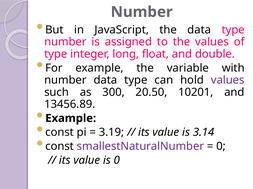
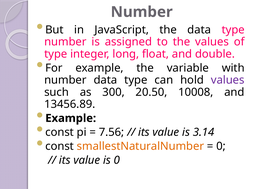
10201: 10201 -> 10008 (196, 93)
3.19: 3.19 -> 7.56 (112, 133)
smallestNaturalNumber colour: purple -> orange (140, 147)
